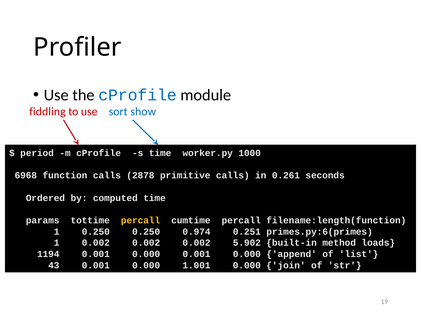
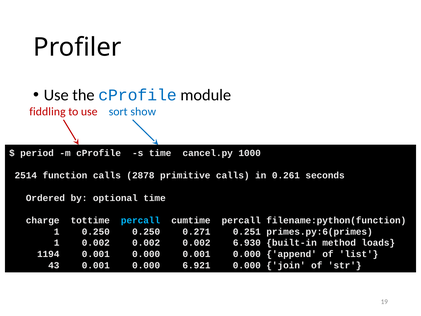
worker.py: worker.py -> cancel.py (208, 153)
6968: 6968 -> 2514 (26, 175)
computed: computed -> optional (115, 198)
params: params -> charge (43, 220)
percall colour: yellow -> light blue (141, 220)
filename:length(function: filename:length(function -> filename:python(function (336, 220)
0.974: 0.974 -> 0.271 (196, 231)
5.902: 5.902 -> 6.930 (247, 243)
1.001: 1.001 -> 6.921 (196, 265)
